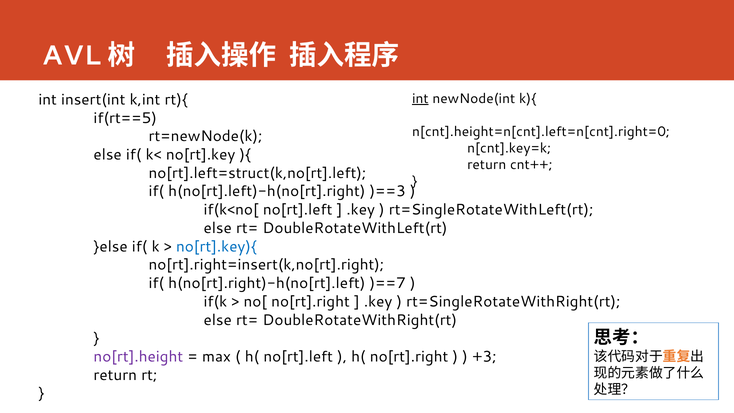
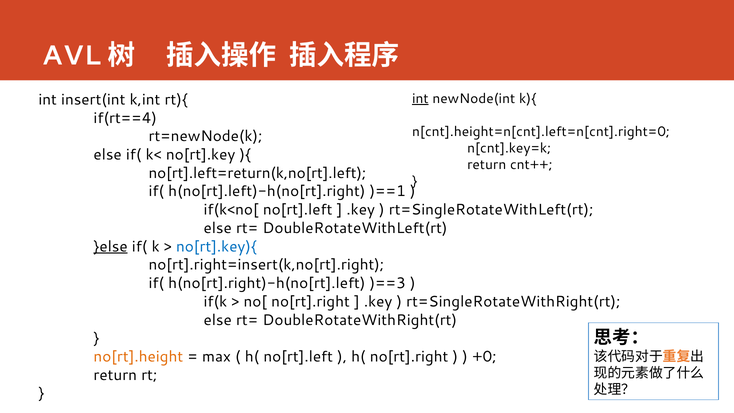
if(rt==5: if(rt==5 -> if(rt==4 (125, 118)
no[rt].left=struct(k,no[rt].left: no[rt].left=struct(k,no[rt].left -> no[rt].left=return(k,no[rt].left (257, 173)
)==3: )==3 -> )==1 (388, 191)
}else underline: none -> present (111, 246)
)==7: )==7 -> )==3 (388, 283)
no[rt].height colour: purple -> orange (138, 357)
+3: +3 -> +0 (484, 357)
